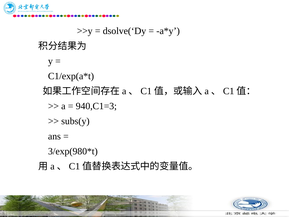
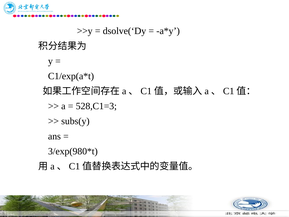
940,C1=3: 940,C1=3 -> 528,C1=3 (96, 106)
